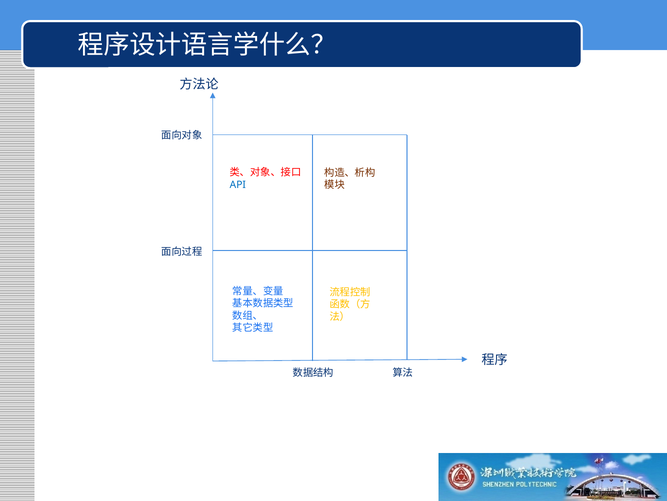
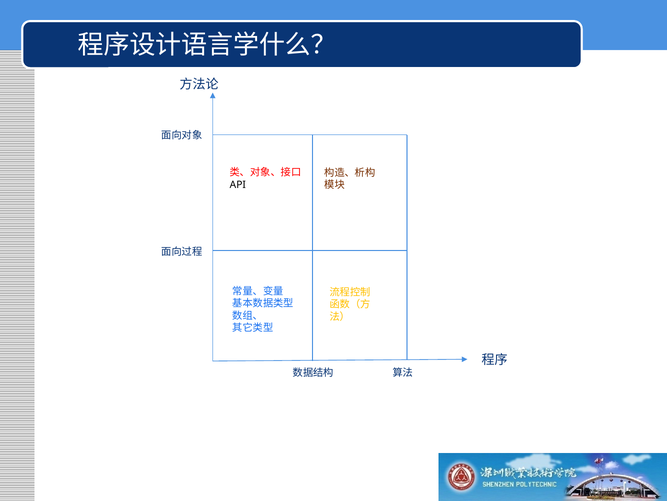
API colour: blue -> black (238, 185)
